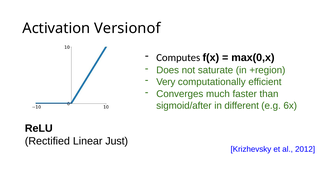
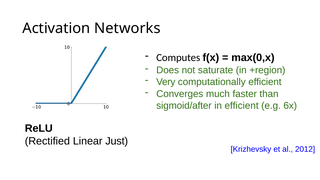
Versionof: Versionof -> Networks (127, 28)
in different: different -> efficient (242, 106)
